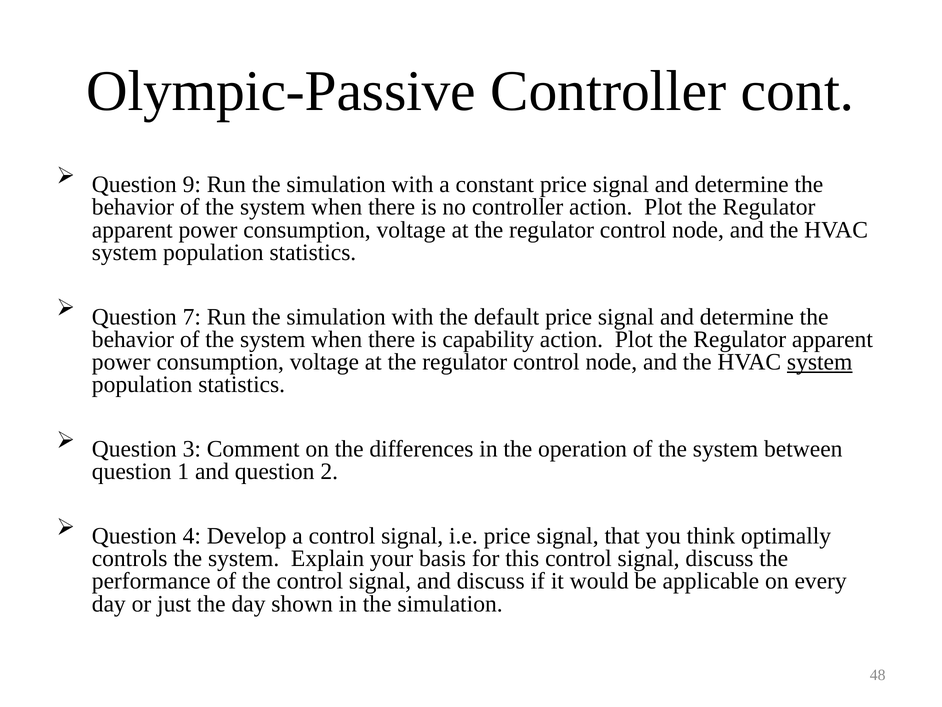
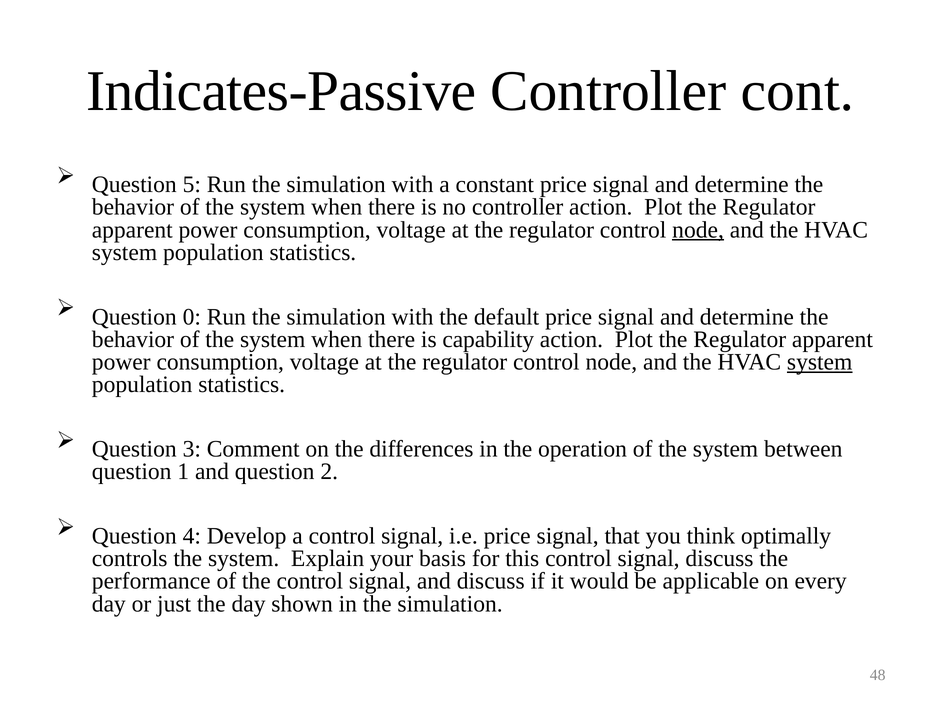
Olympic-Passive: Olympic-Passive -> Indicates-Passive (281, 91)
9: 9 -> 5 (192, 184)
node underline: none -> present (698, 230)
7: 7 -> 0 (192, 317)
